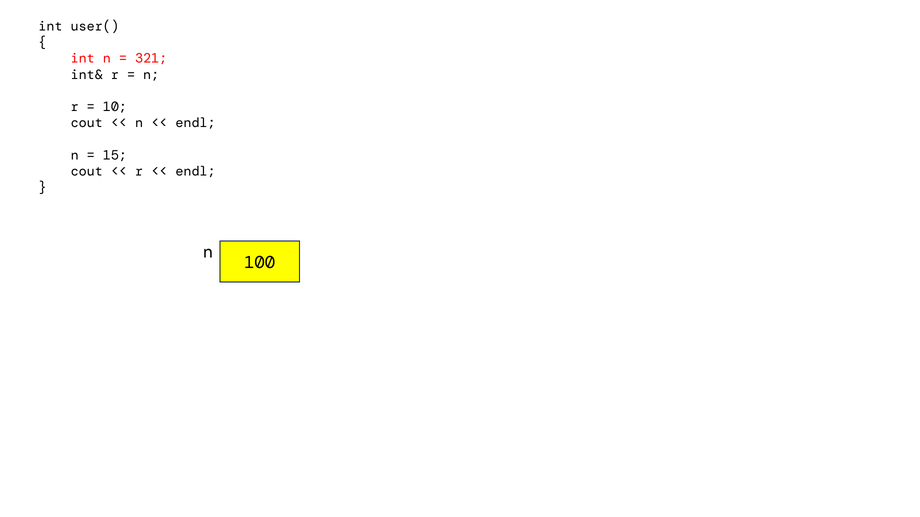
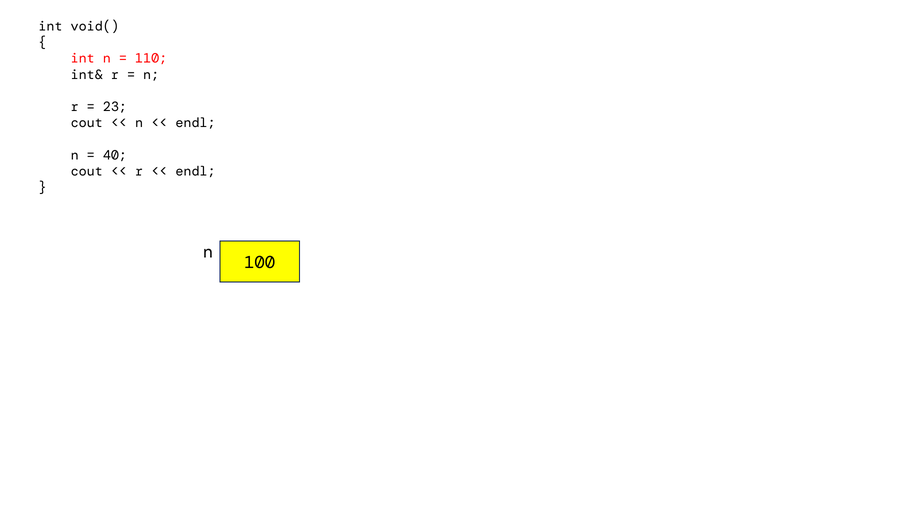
user(: user( -> void( (95, 26)
321: 321 -> 110 (151, 59)
10: 10 -> 23 (115, 107)
15: 15 -> 40 (115, 155)
